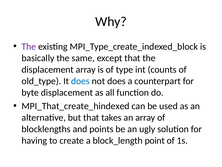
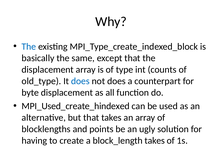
The colour: purple -> blue (29, 46)
MPI_That_create_hindexed: MPI_That_create_hindexed -> MPI_Used_create_hindexed (76, 106)
block_length point: point -> takes (155, 140)
